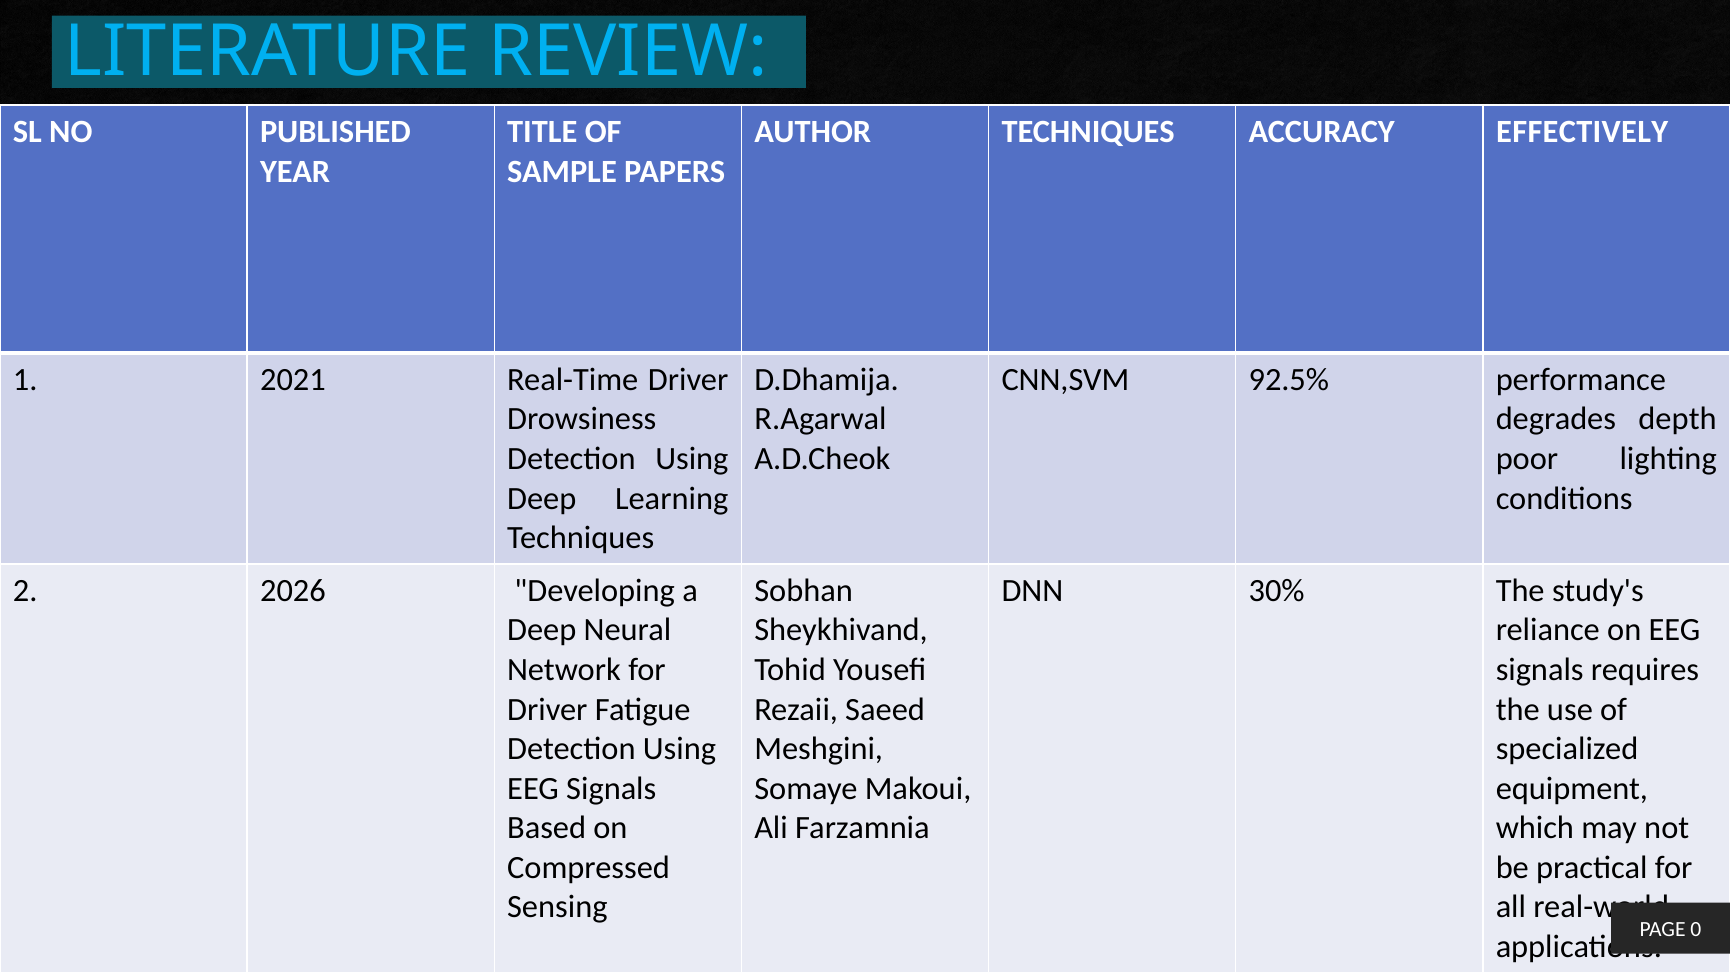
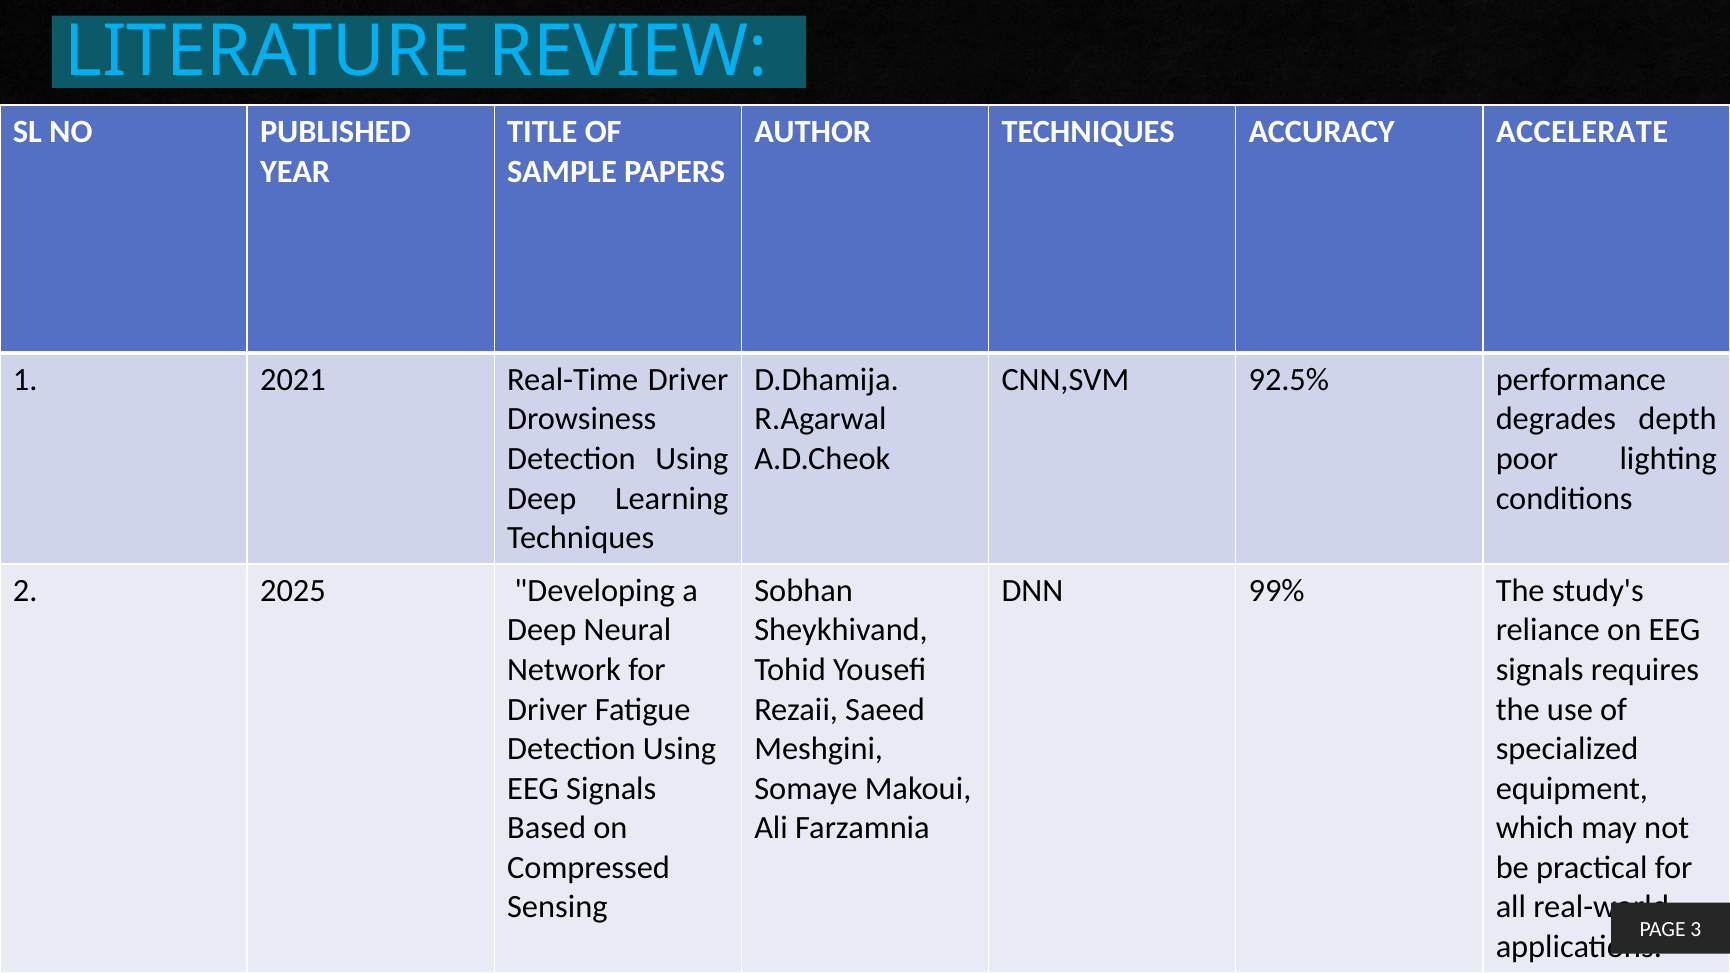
EFFECTIVELY: EFFECTIVELY -> ACCELERATE (1582, 132)
2026: 2026 -> 2025 (293, 591)
30%: 30% -> 99% (1277, 591)
0: 0 -> 3 (1696, 929)
